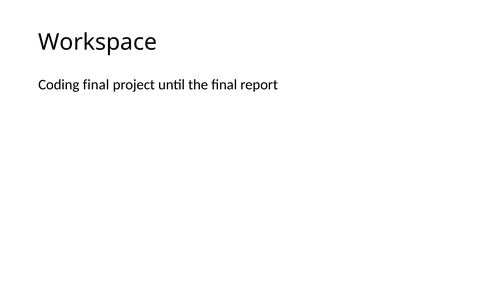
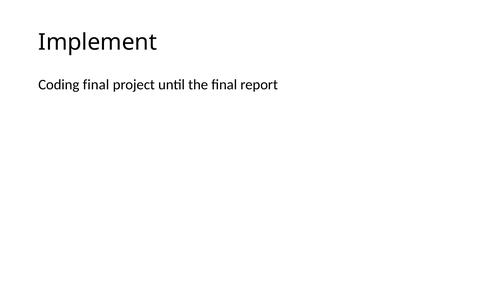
Workspace: Workspace -> Implement (98, 42)
